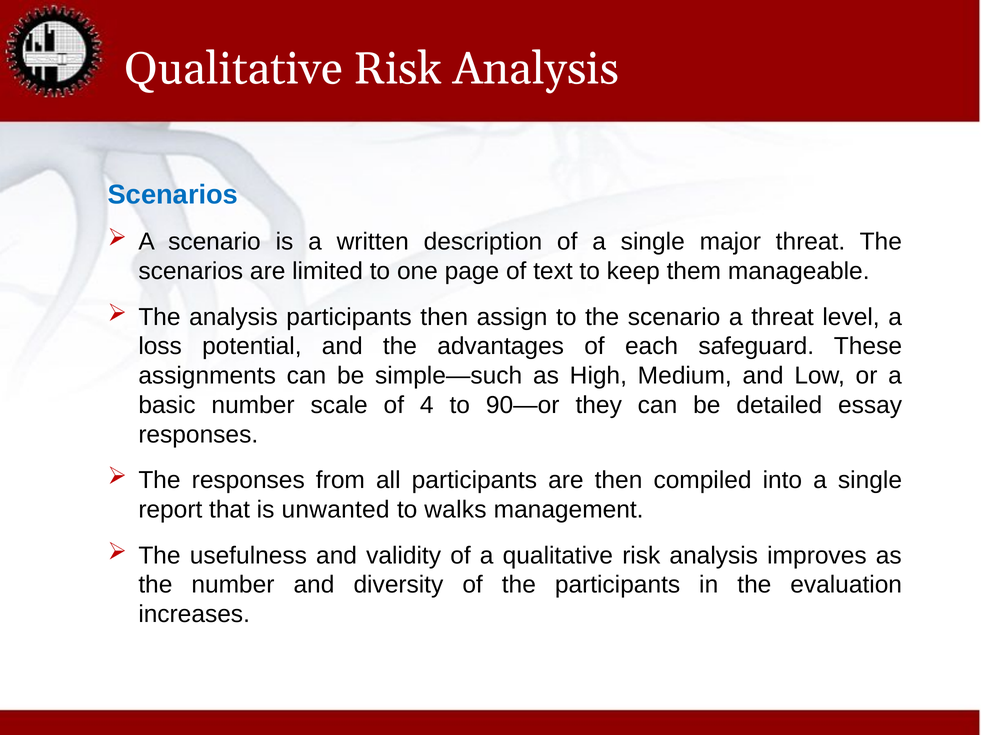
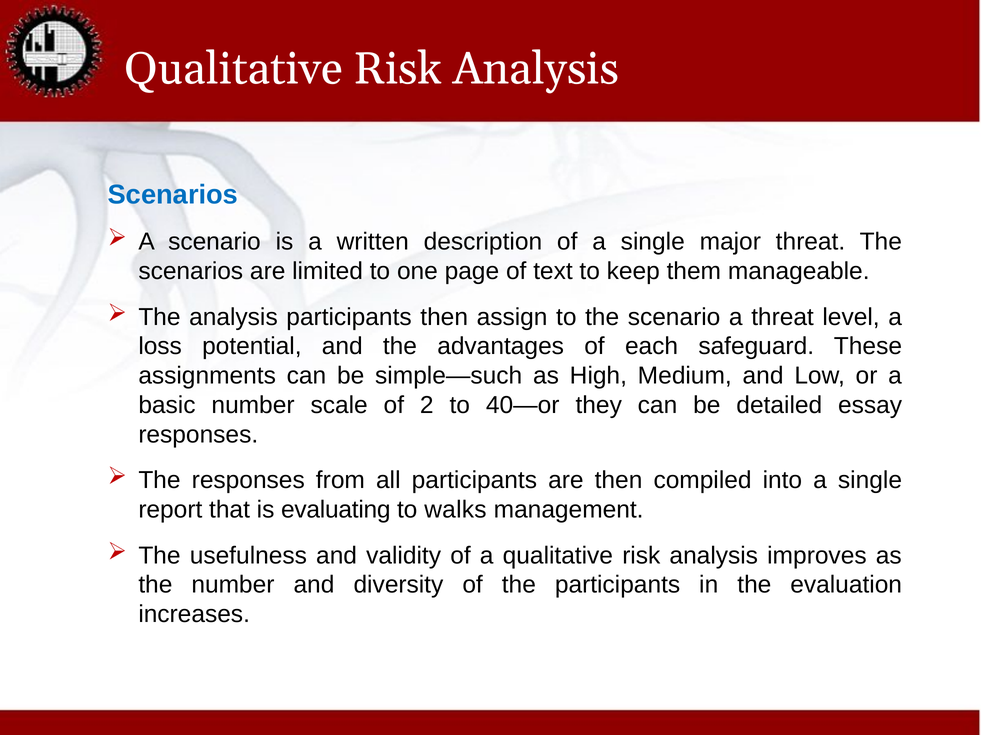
4: 4 -> 2 (427, 406)
90—or: 90—or -> 40—or (523, 406)
unwanted: unwanted -> evaluating (336, 510)
